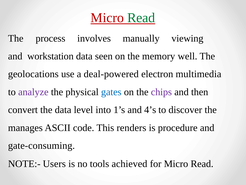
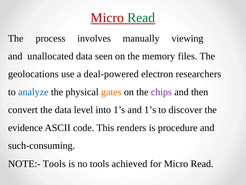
workstation: workstation -> unallocated (50, 56)
well: well -> files (188, 56)
multimedia: multimedia -> researchers (198, 74)
analyze colour: purple -> blue (33, 92)
gates colour: blue -> orange (111, 92)
and 4’s: 4’s -> 1’s (150, 110)
manages: manages -> evidence (25, 127)
gate-consuming: gate-consuming -> such-consuming (42, 145)
NOTE:- Users: Users -> Tools (54, 163)
